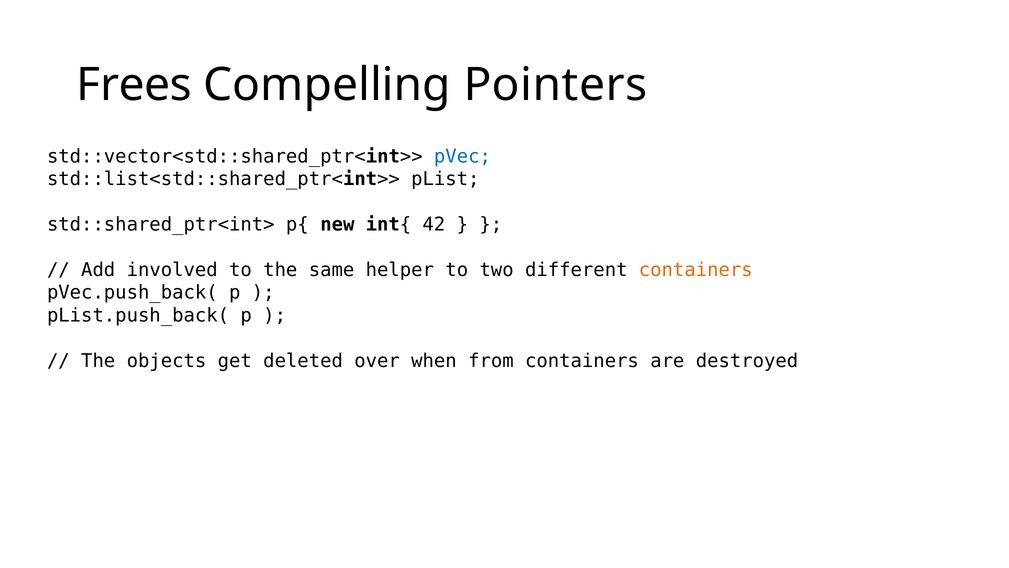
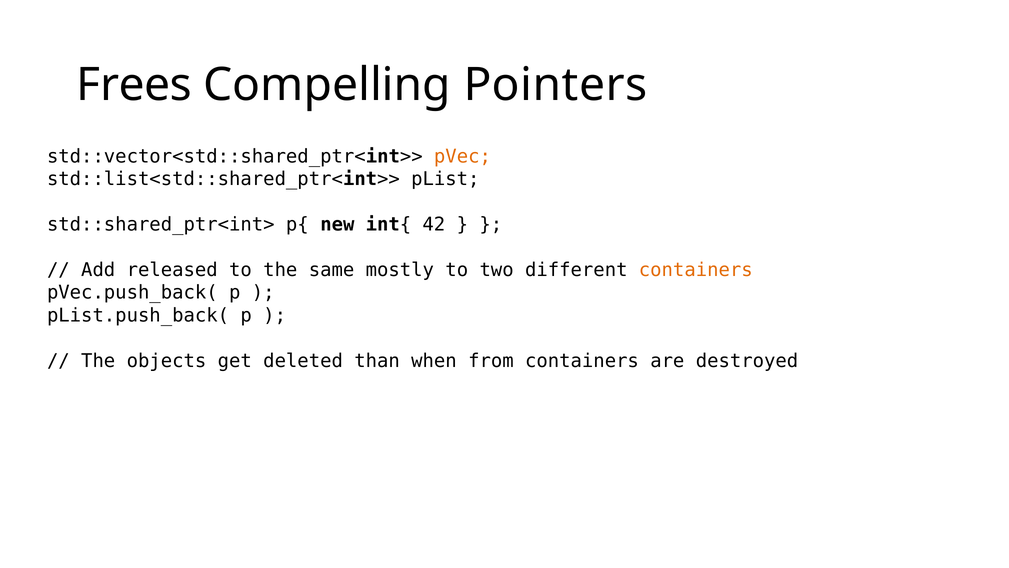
pVec colour: blue -> orange (462, 156)
involved: involved -> released (172, 270)
helper: helper -> mostly (400, 270)
over: over -> than (377, 361)
